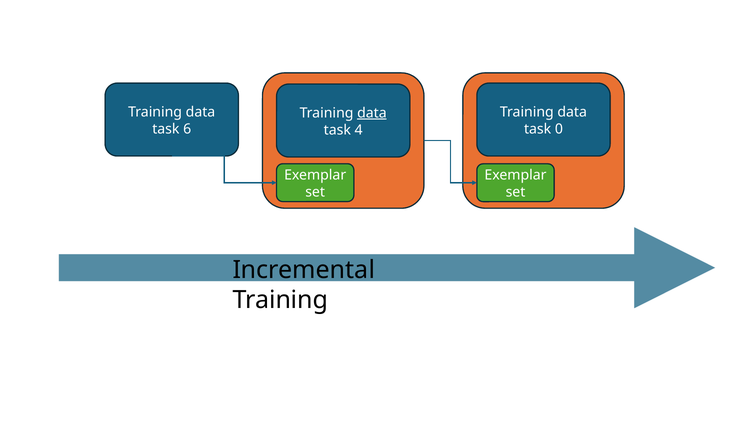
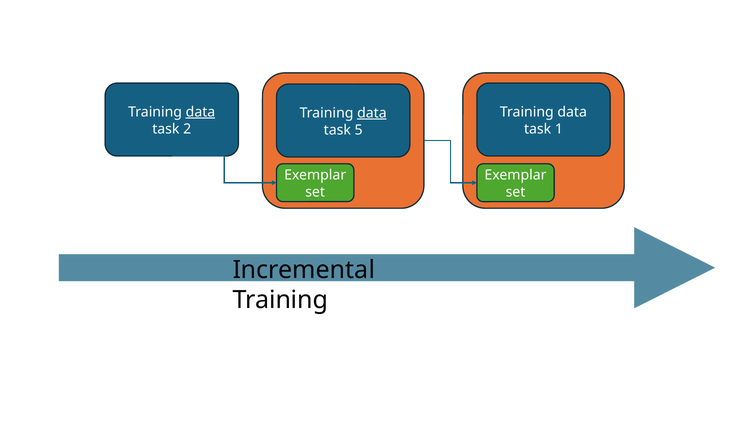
data underline: none -> present (200, 112)
6: 6 -> 2 (187, 129)
0: 0 -> 1 (559, 129)
4: 4 -> 5 (359, 130)
